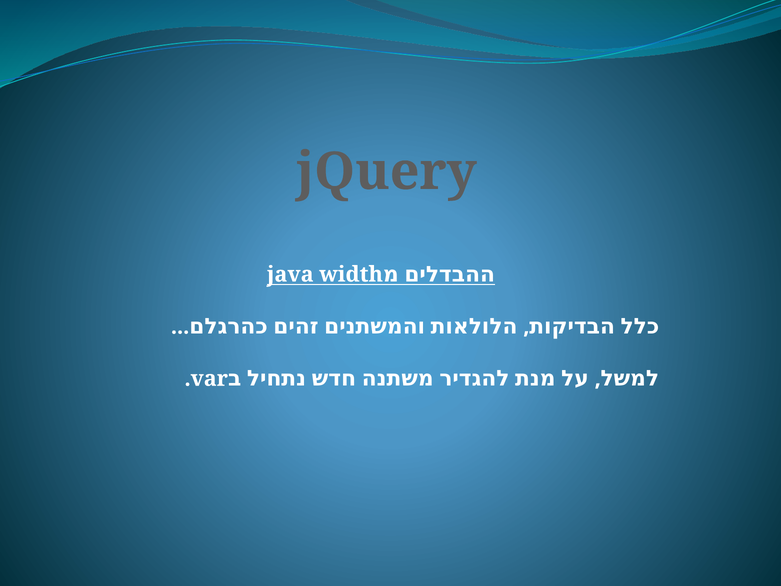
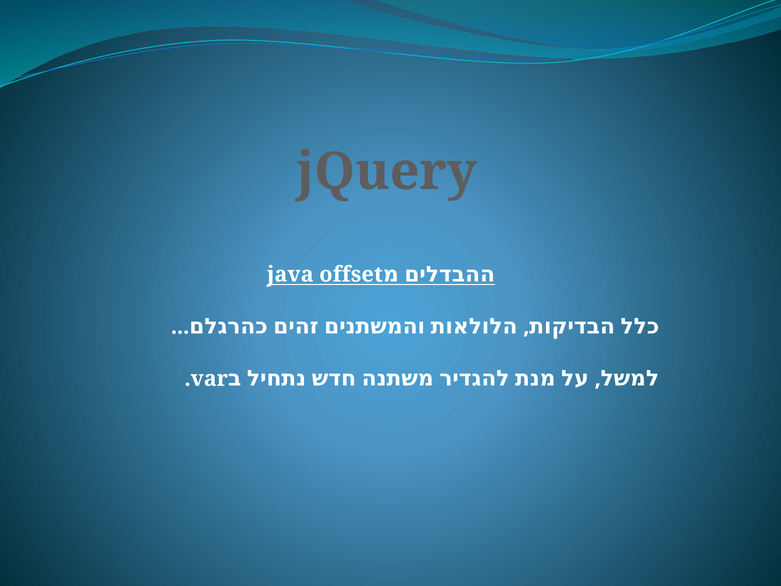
width: width -> offset (351, 274)
